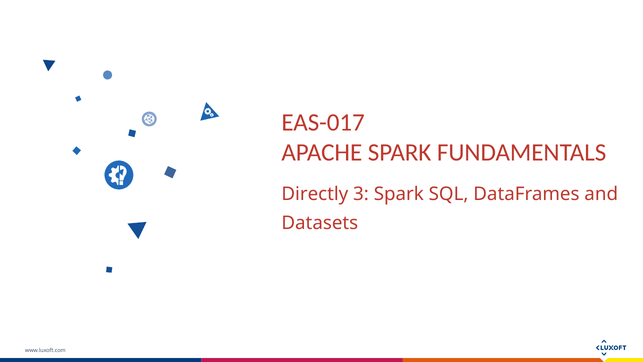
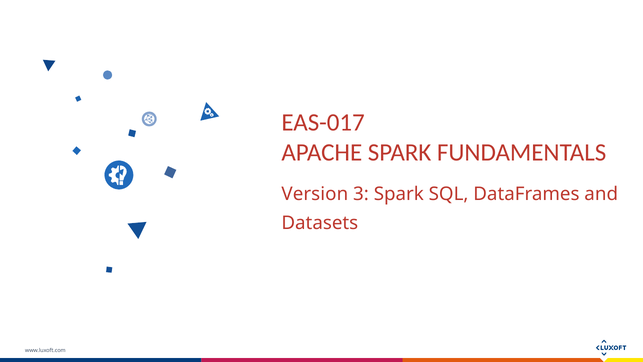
Directly: Directly -> Version (315, 194)
